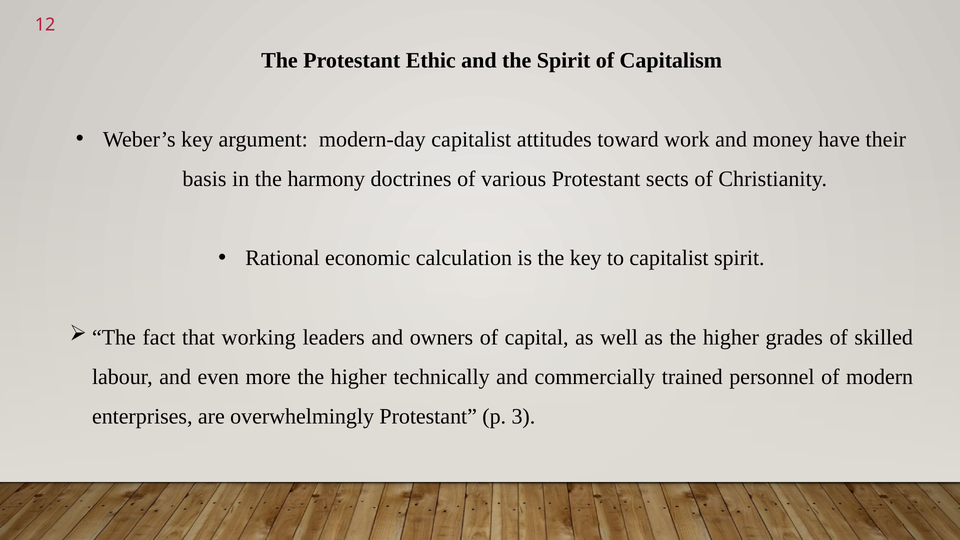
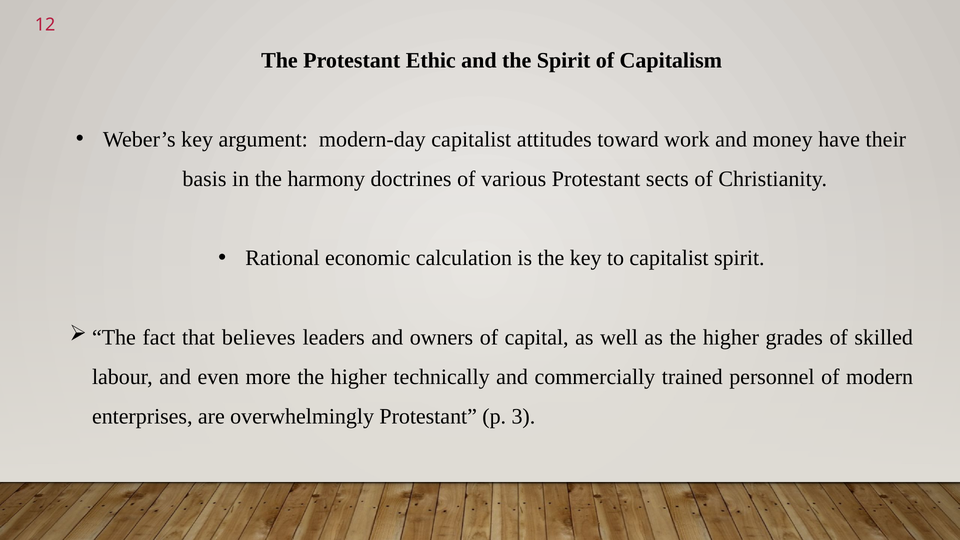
working: working -> believes (259, 337)
